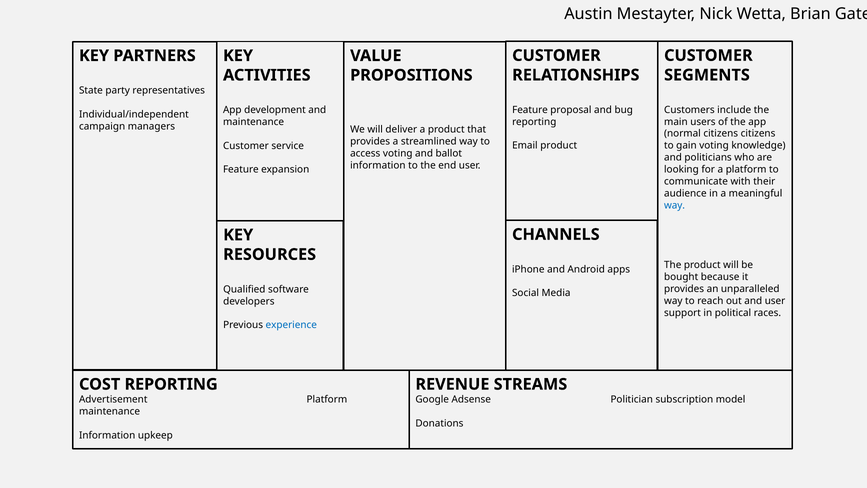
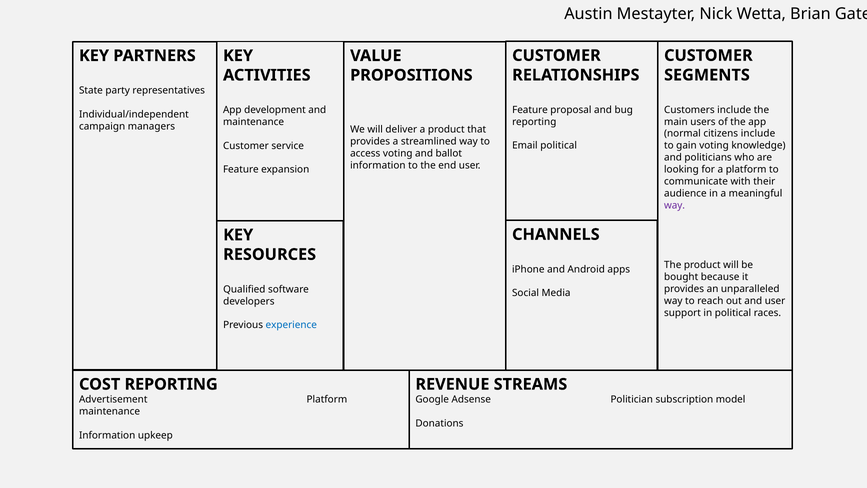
citizens citizens: citizens -> include (758, 134)
Email product: product -> political (559, 146)
way colour: blue -> purple (675, 205)
